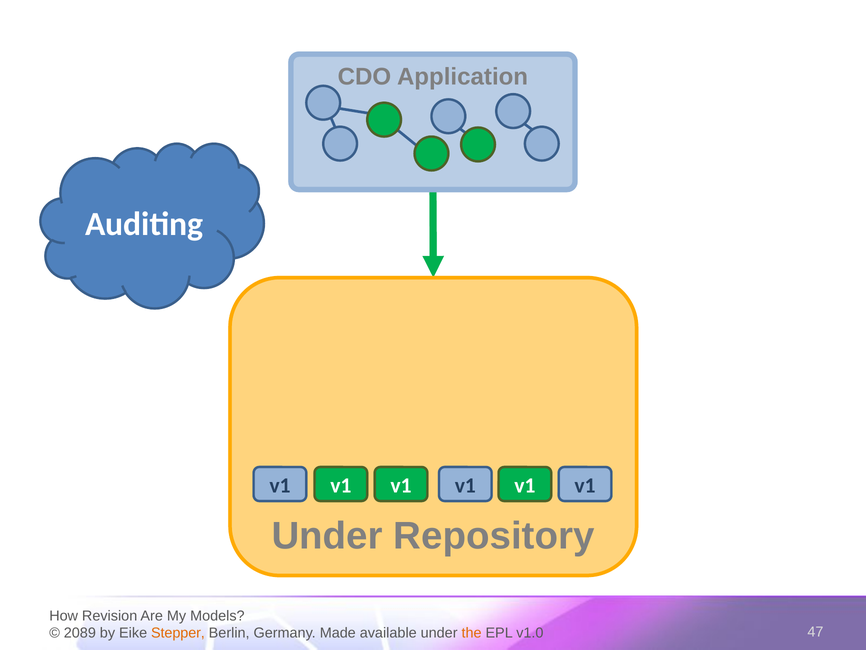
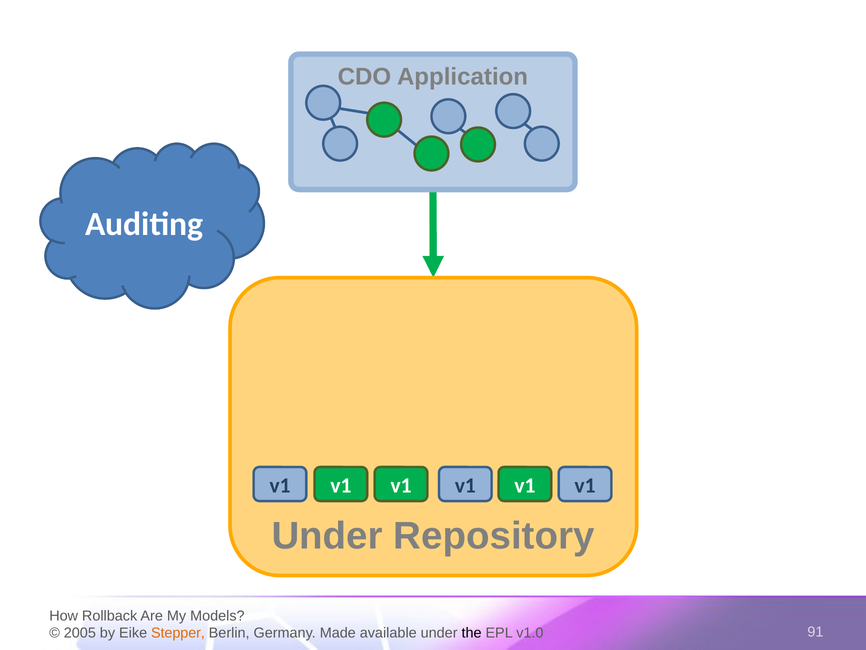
Revision: Revision -> Rollback (110, 615)
2089: 2089 -> 2005 (80, 633)
the colour: orange -> black (472, 633)
47: 47 -> 91 (815, 632)
